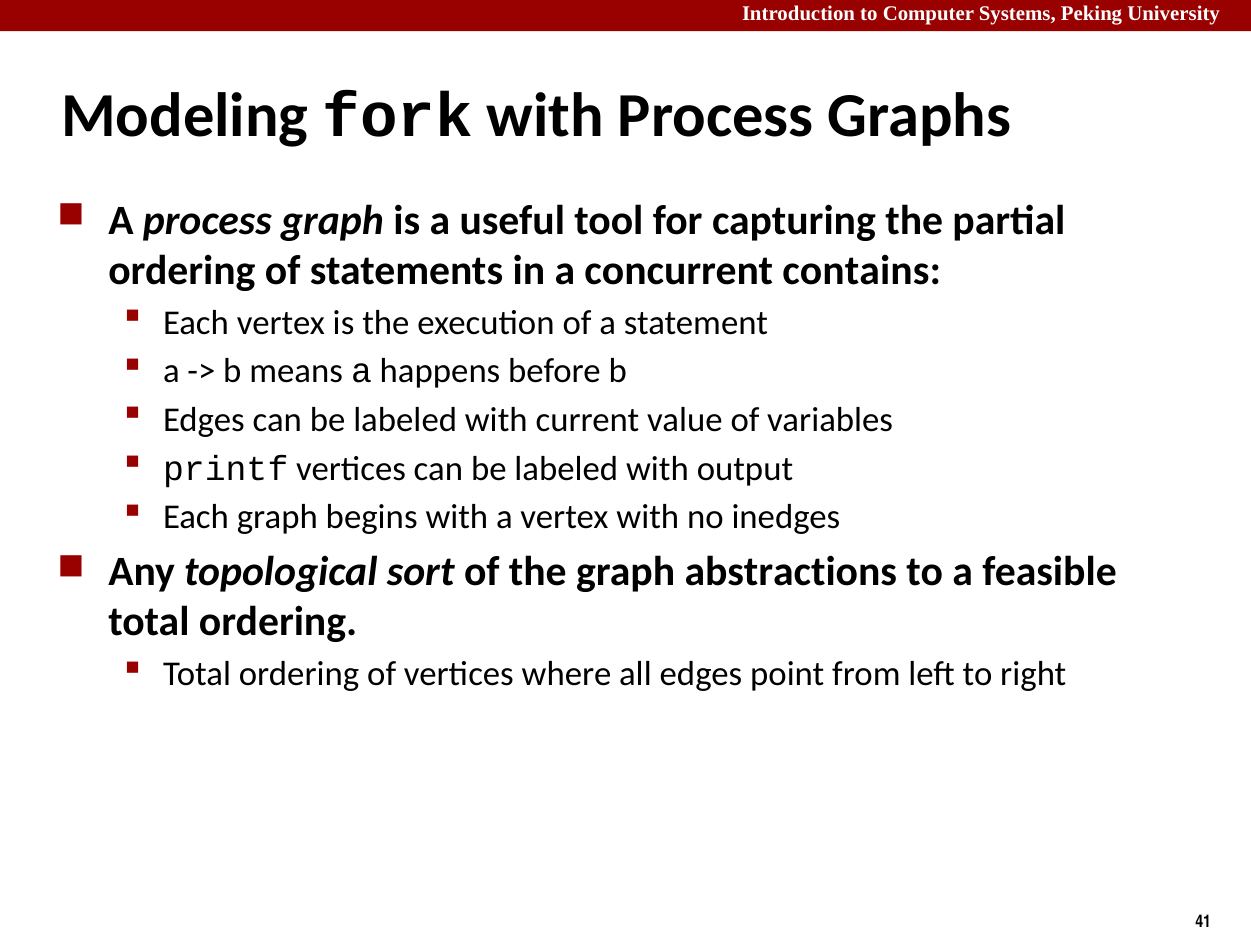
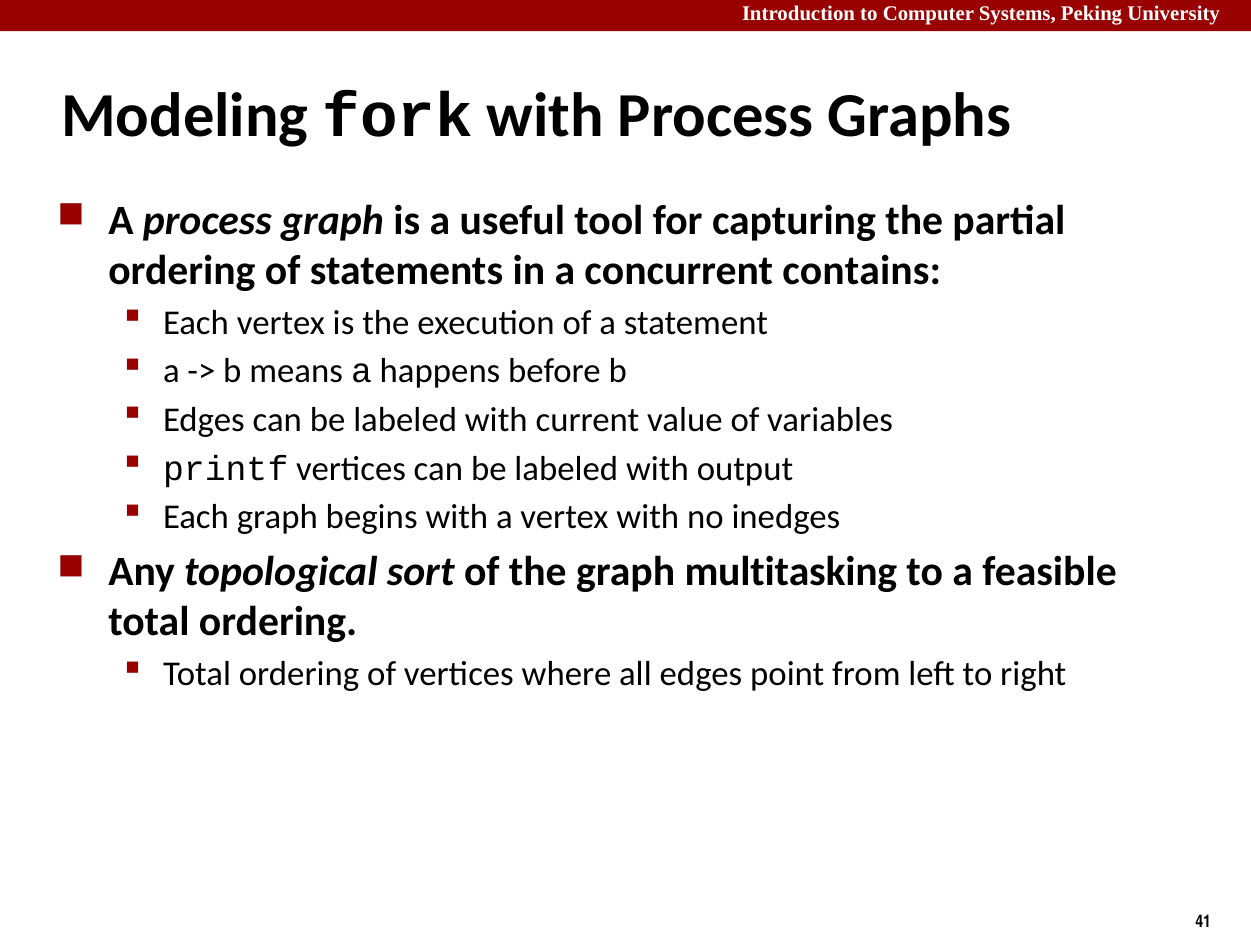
abstractions: abstractions -> multitasking (791, 572)
